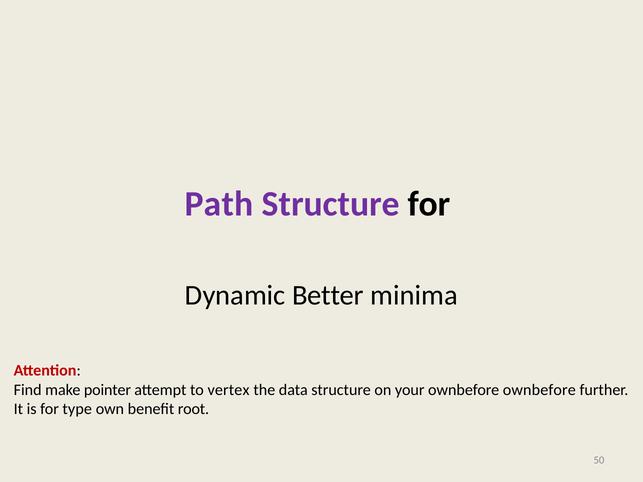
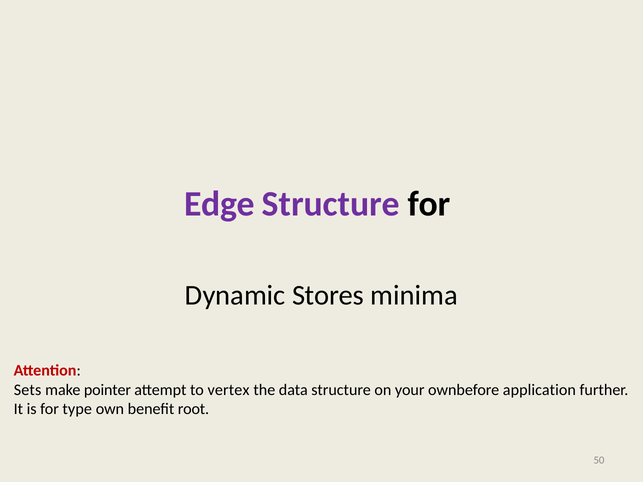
Path: Path -> Edge (219, 204)
Better: Better -> Stores (328, 296)
Find: Find -> Sets (28, 390)
ownbefore ownbefore: ownbefore -> application (539, 390)
